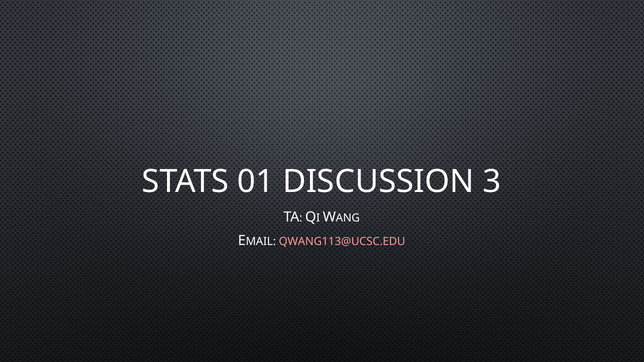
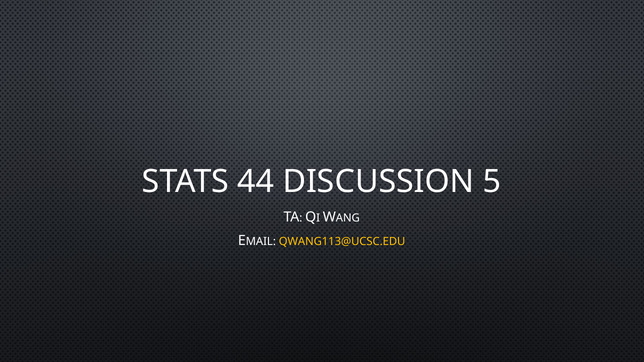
01: 01 -> 44 (256, 182)
3: 3 -> 5 (492, 182)
QWANG113@UCSC.EDU colour: pink -> yellow (342, 242)
